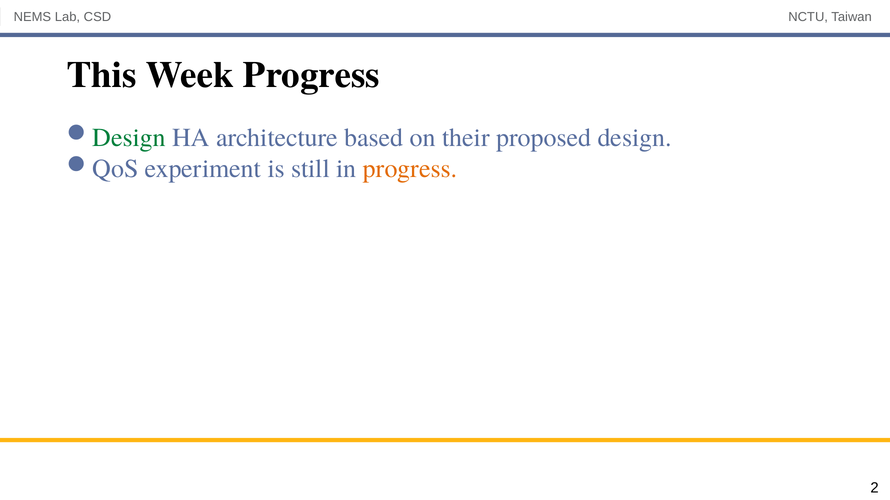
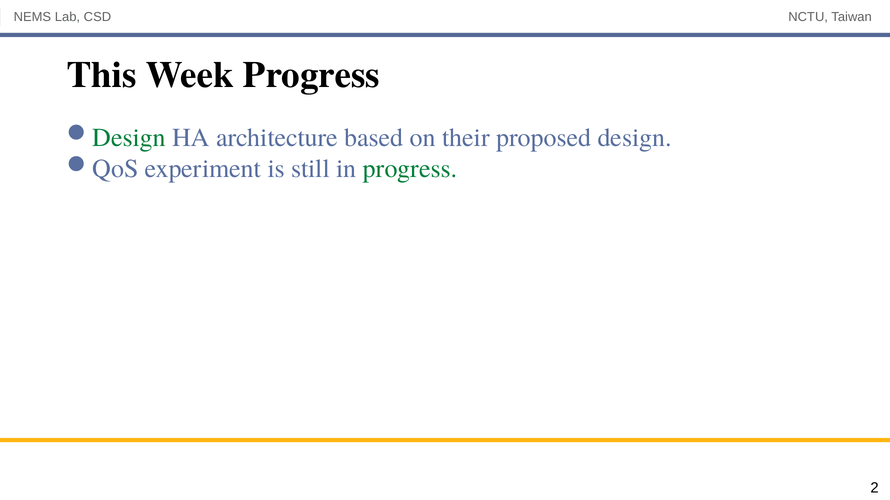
progress colour: orange -> green (410, 169)
